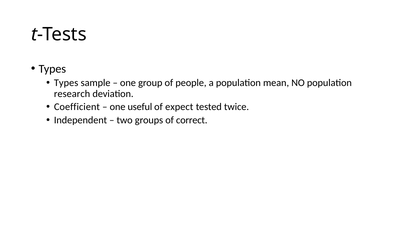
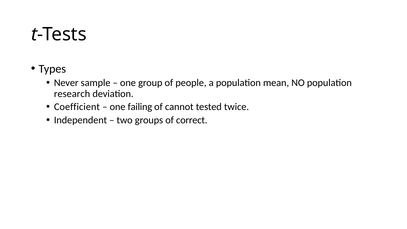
Types: Types -> Never (66, 83)
useful: useful -> failing (140, 107)
expect: expect -> cannot (179, 107)
